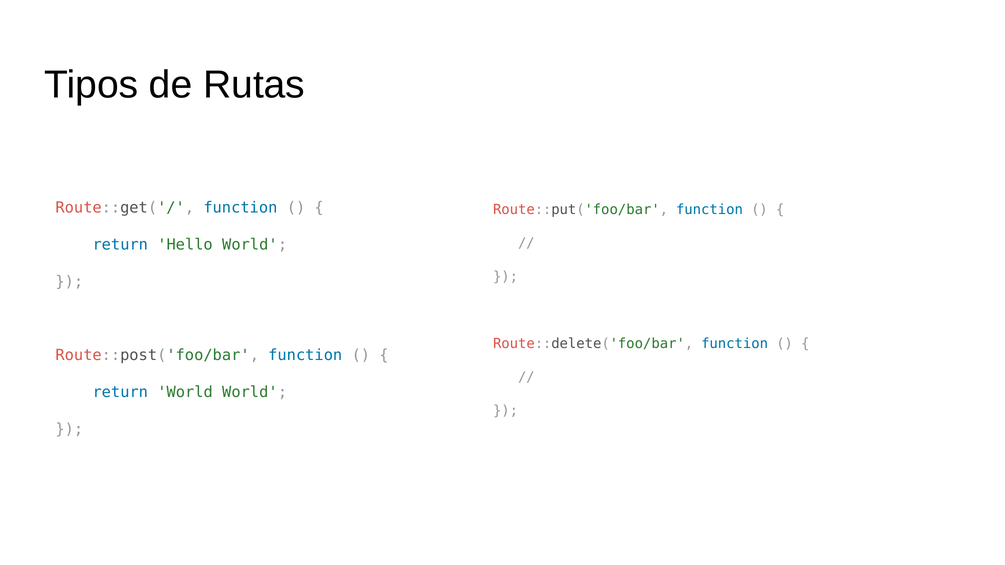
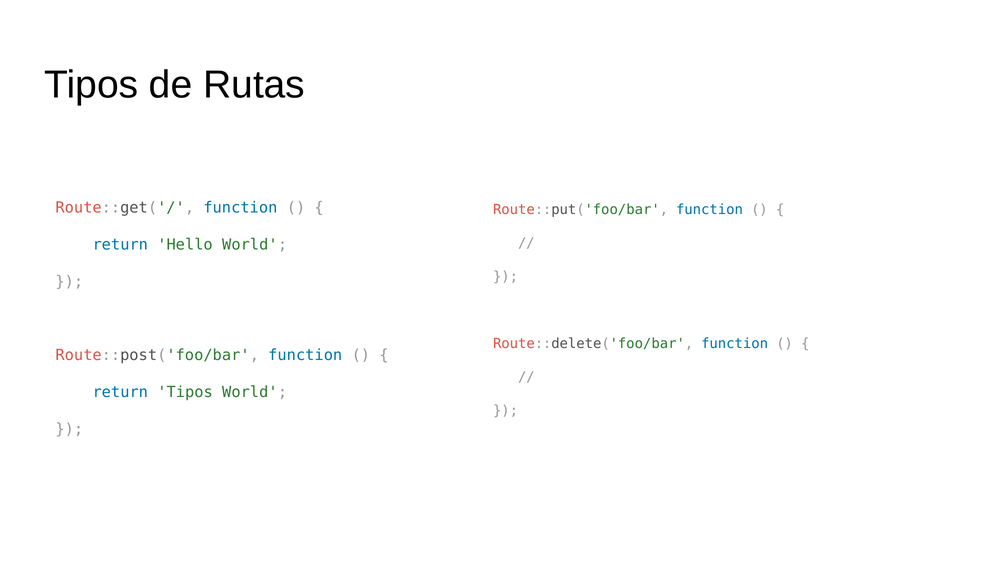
return World: World -> Tipos (185, 392)
